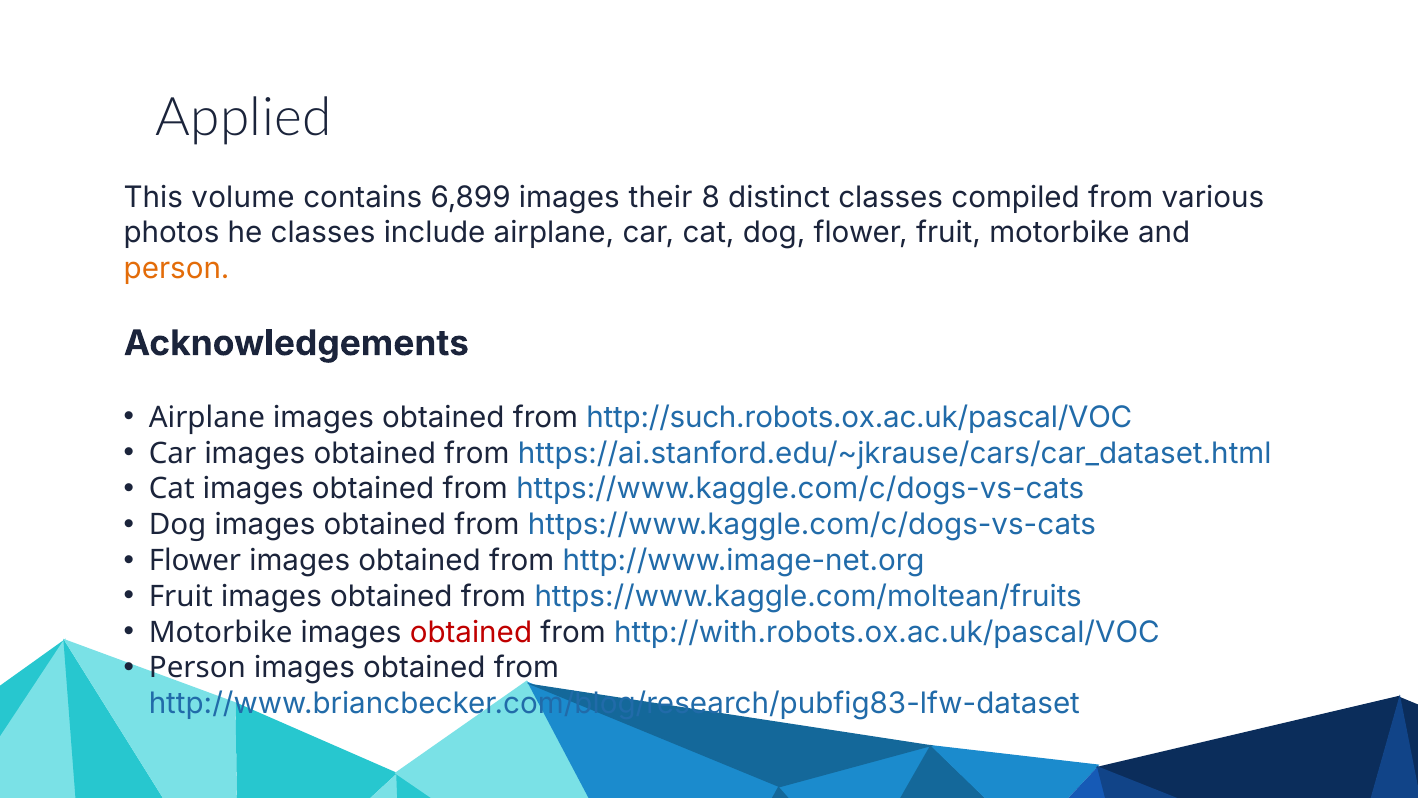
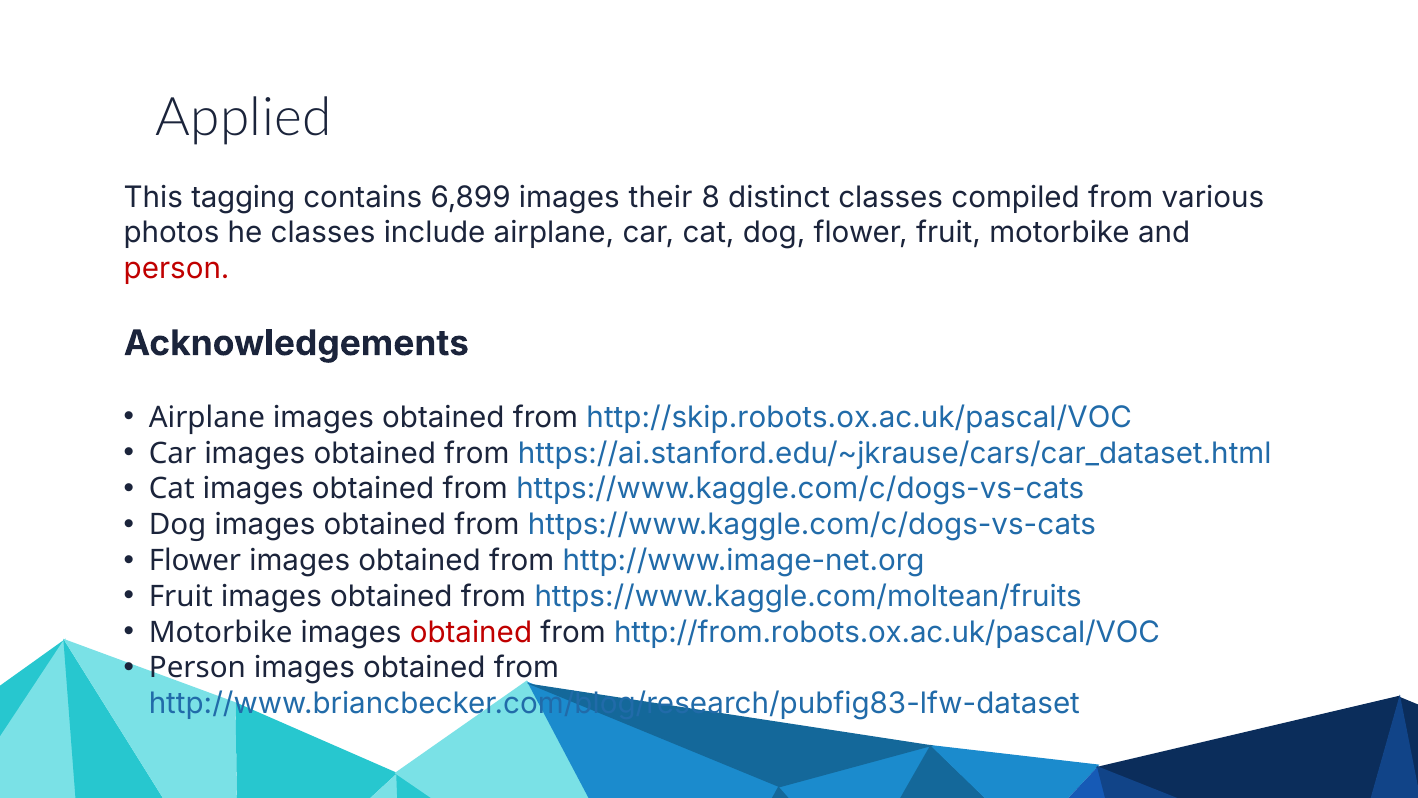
volume: volume -> tagging (243, 197)
person colour: orange -> red (177, 268)
http://such.robots.ox.ac.uk/pascal/VOC: http://such.robots.ox.ac.uk/pascal/VOC -> http://skip.robots.ox.ac.uk/pascal/VOC (859, 417)
http://with.robots.ox.ac.uk/pascal/VOC: http://with.robots.ox.ac.uk/pascal/VOC -> http://from.robots.ox.ac.uk/pascal/VOC (887, 632)
